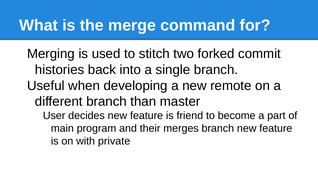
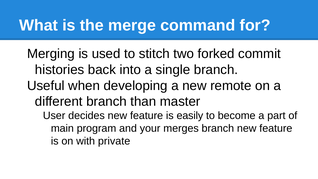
friend: friend -> easily (190, 116)
their: their -> your (150, 128)
